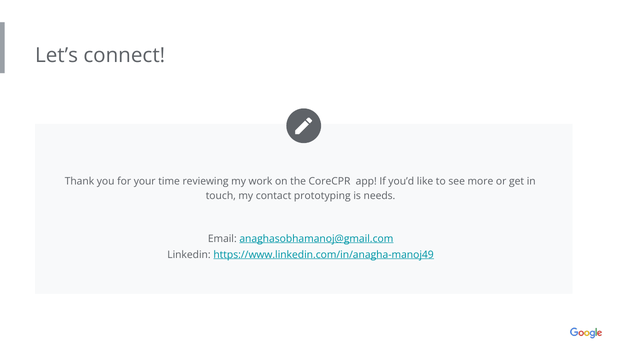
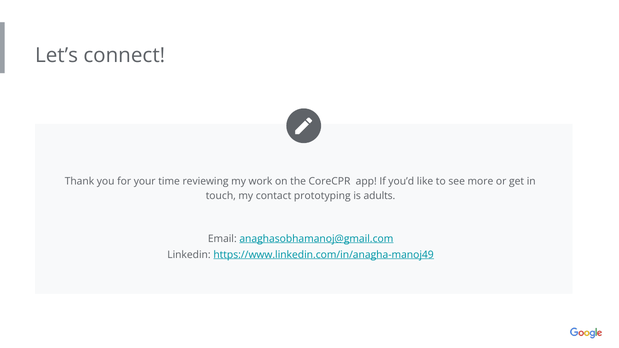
needs: needs -> adults (379, 196)
